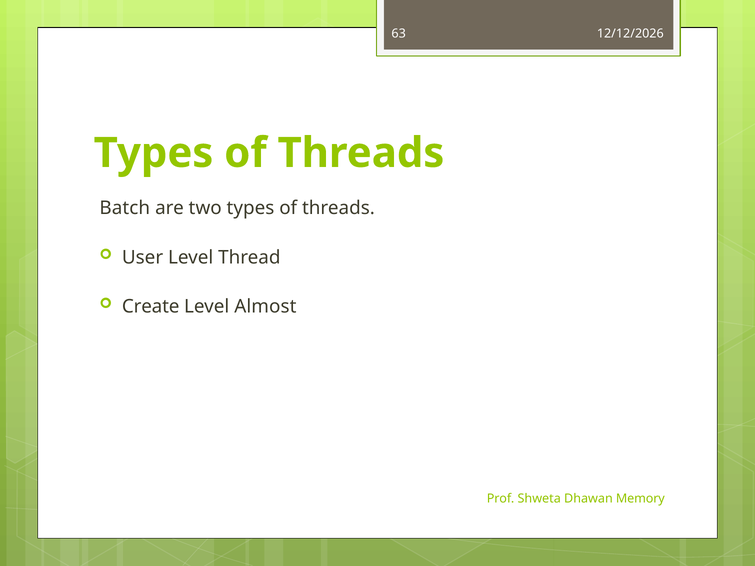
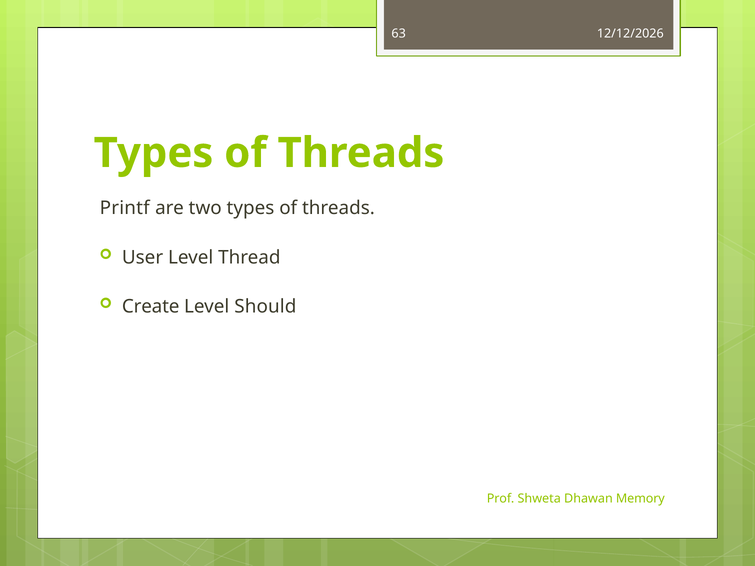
Batch: Batch -> Printf (125, 208)
Almost: Almost -> Should (265, 306)
